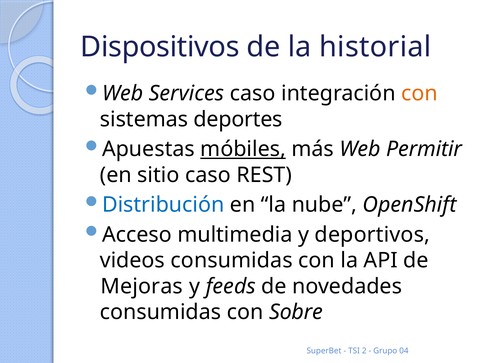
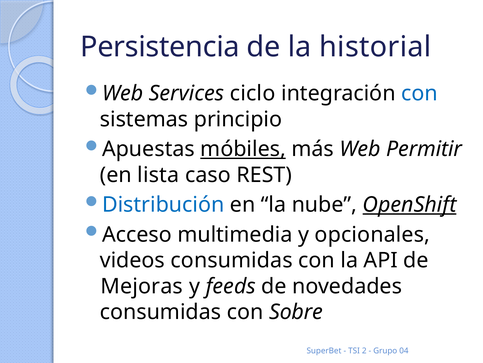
Dispositivos: Dispositivos -> Persistencia (160, 47)
Services caso: caso -> ciclo (253, 93)
con colour: orange -> blue (419, 93)
deportes: deportes -> principio (238, 119)
sitio: sitio -> lista (158, 175)
OpenShift underline: none -> present (410, 204)
deportivos: deportivos -> opcionales (372, 234)
